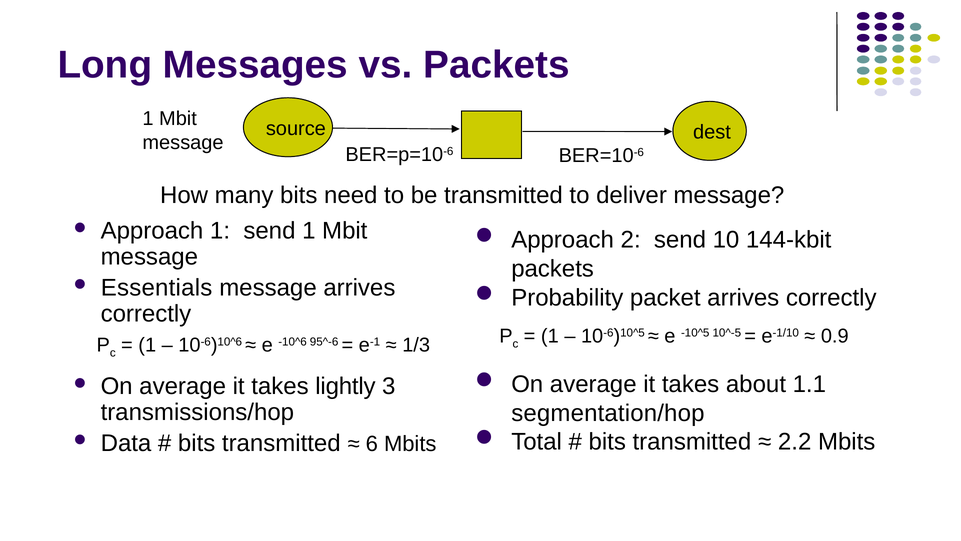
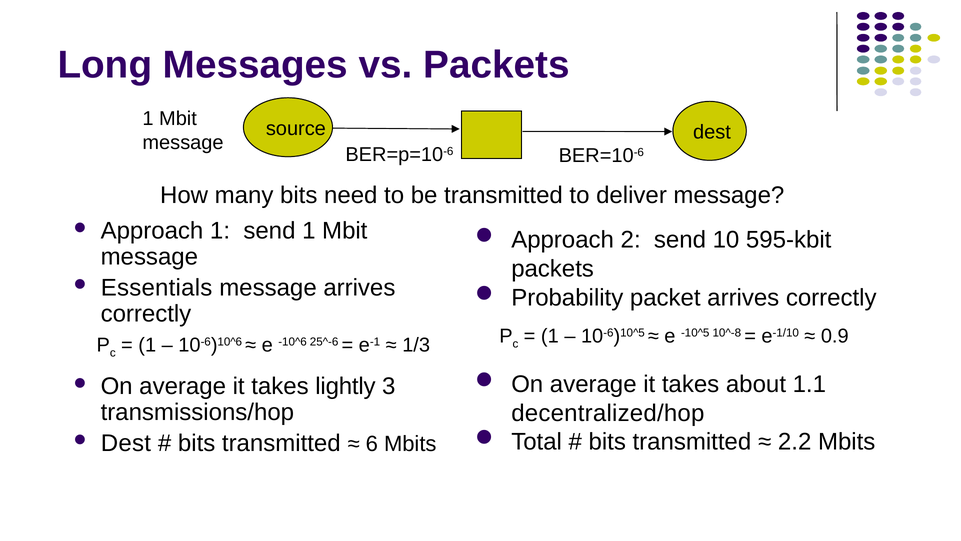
144-kbit: 144-kbit -> 595-kbit (789, 240)
95^-6: 95^-6 -> 25^-6 (324, 342)
10^-5: 10^-5 -> 10^-8 (727, 333)
segmentation/hop: segmentation/hop -> decentralized/hop (608, 413)
Data: Data -> Dest (126, 443)
